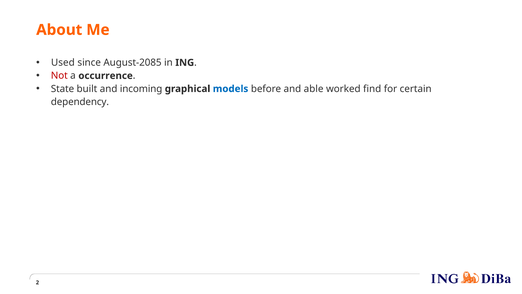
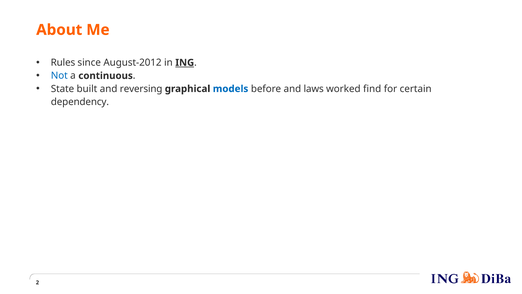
Used: Used -> Rules (63, 63)
August-2085: August-2085 -> August-2012 (133, 63)
ING underline: none -> present (185, 63)
Not colour: red -> blue (59, 76)
occurrence: occurrence -> continuous (106, 76)
incoming: incoming -> reversing (141, 89)
able: able -> laws (314, 89)
